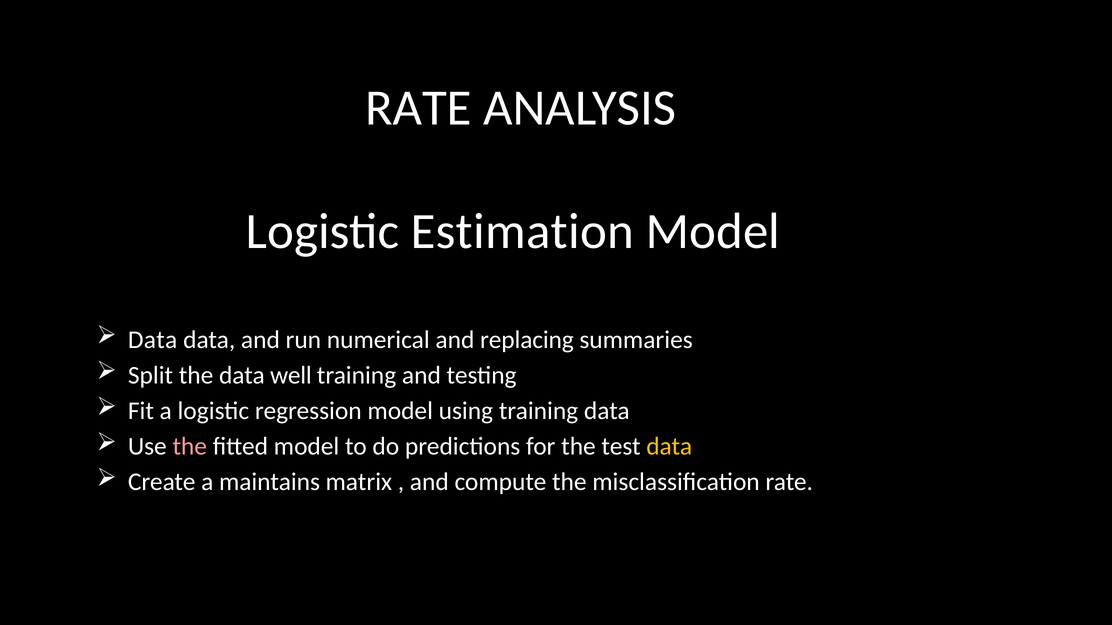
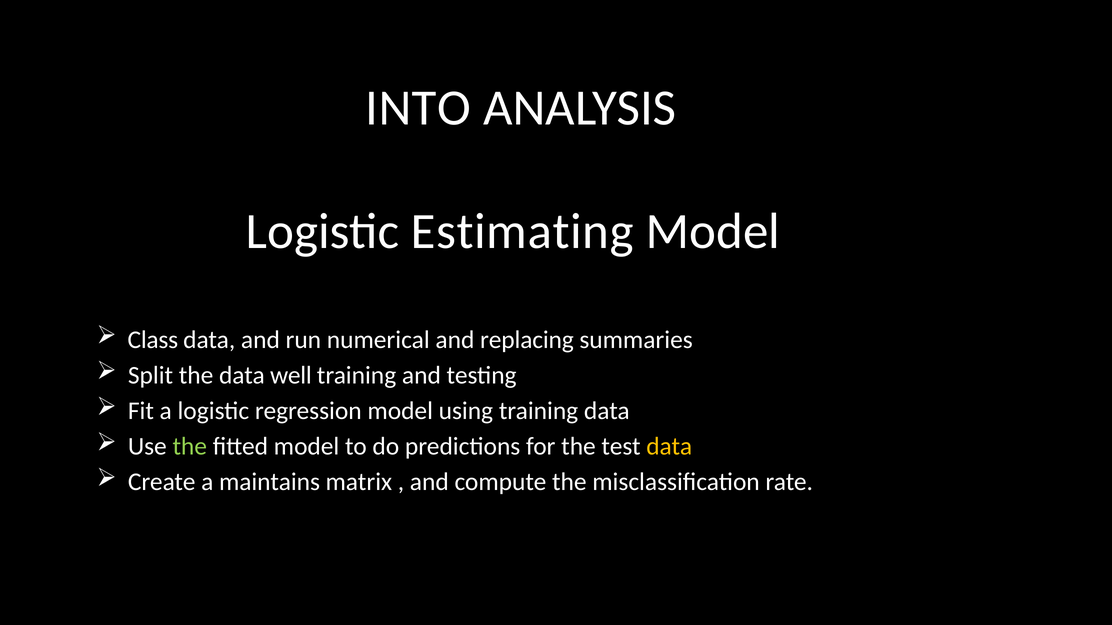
RATE: RATE -> INTO (418, 108)
Estimation: Estimation -> Estimating (522, 231)
Data: Data -> Class (153, 340)
the colour: pink -> light green (190, 447)
